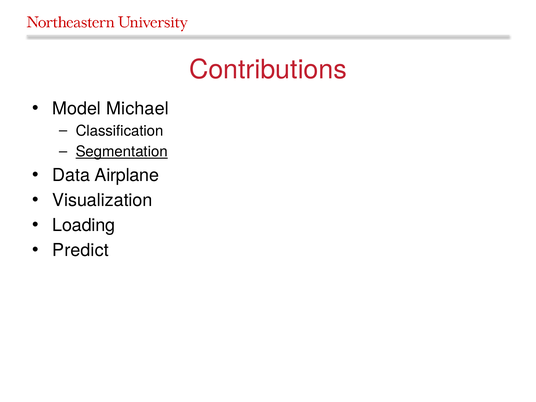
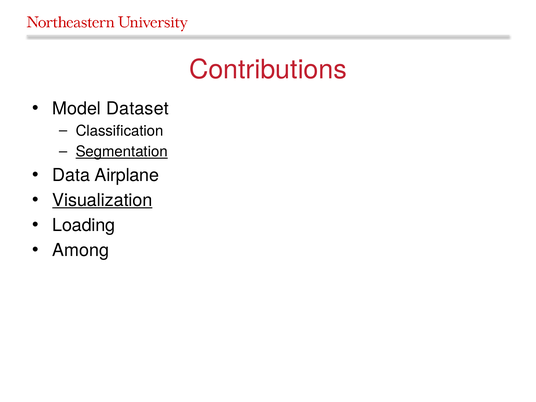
Michael: Michael -> Dataset (138, 108)
Visualization underline: none -> present (102, 200)
Predict: Predict -> Among (81, 250)
